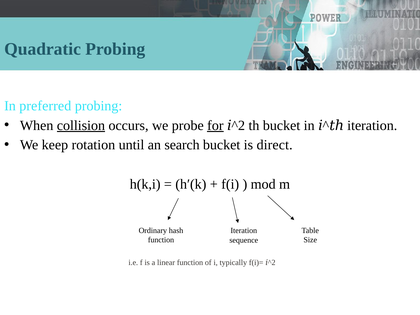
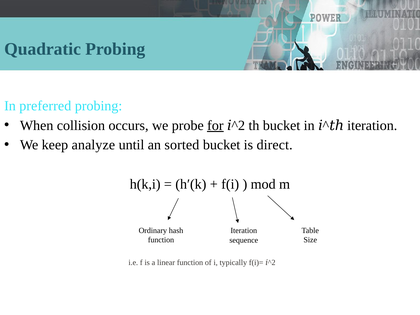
collision underline: present -> none (81, 125)
rotation: rotation -> analyze (93, 145)
search: search -> sorted (182, 145)
